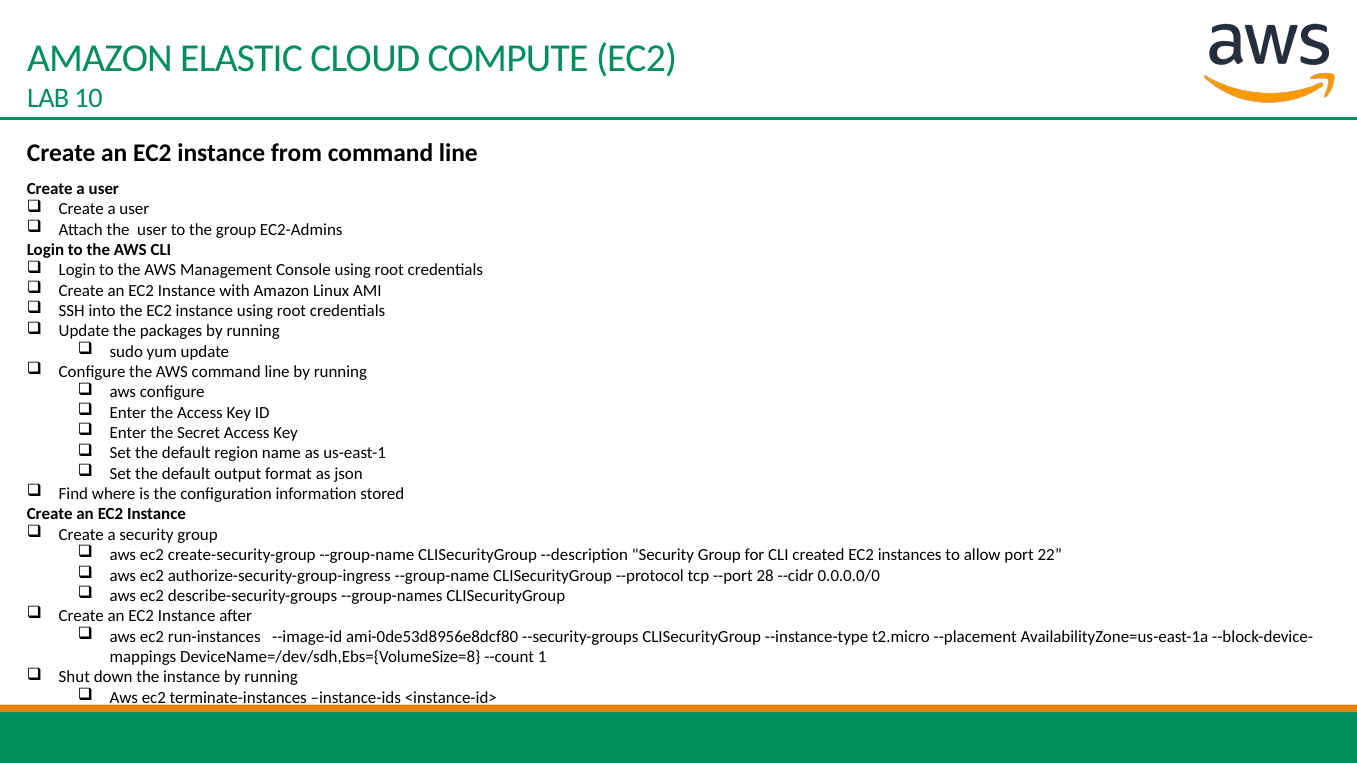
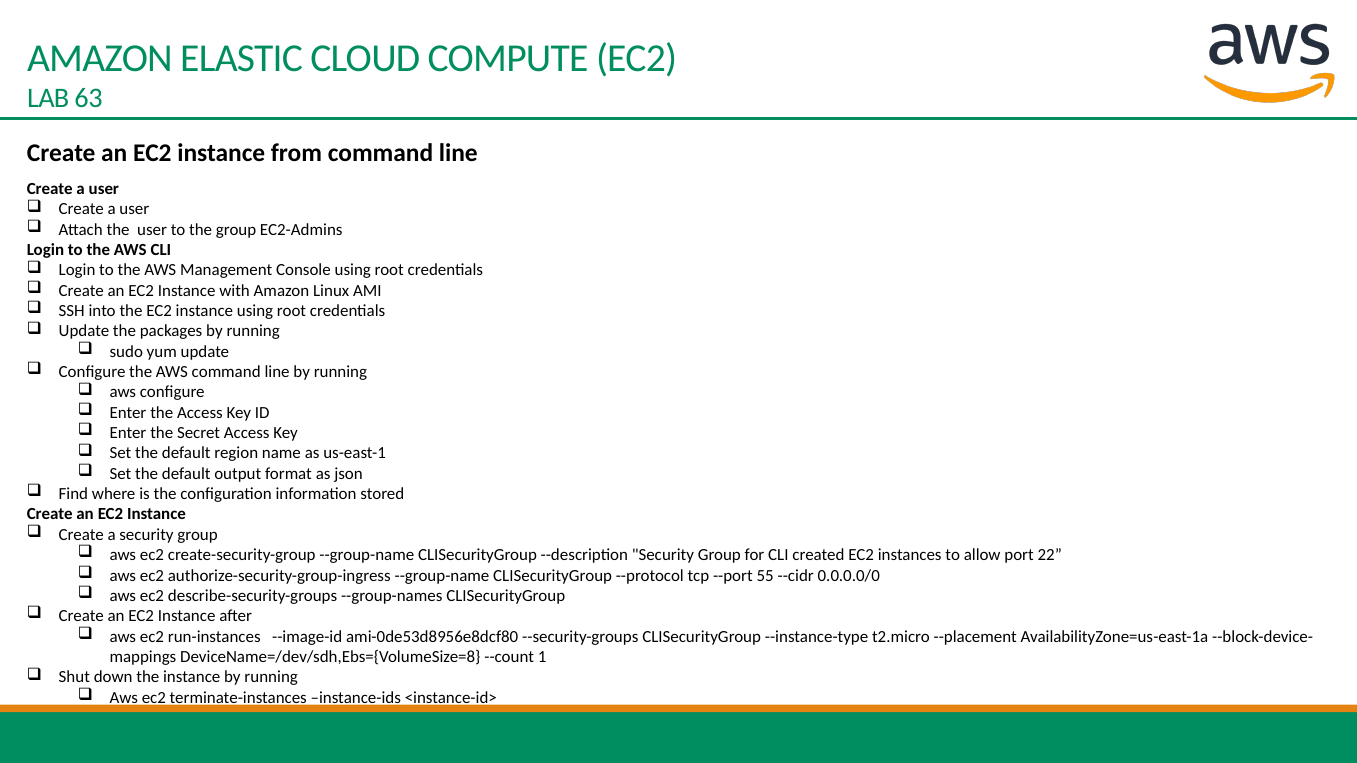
10: 10 -> 63 (88, 99)
28: 28 -> 55 (765, 576)
